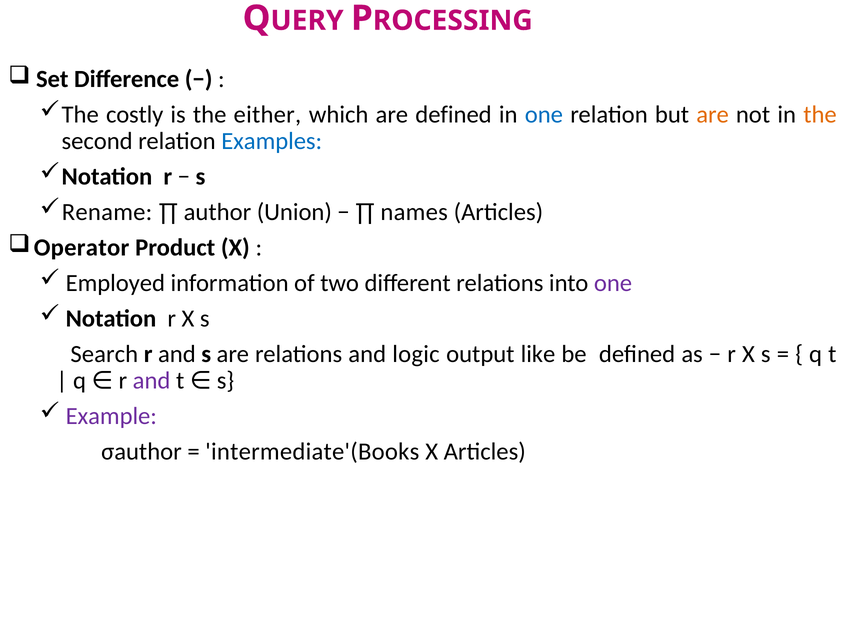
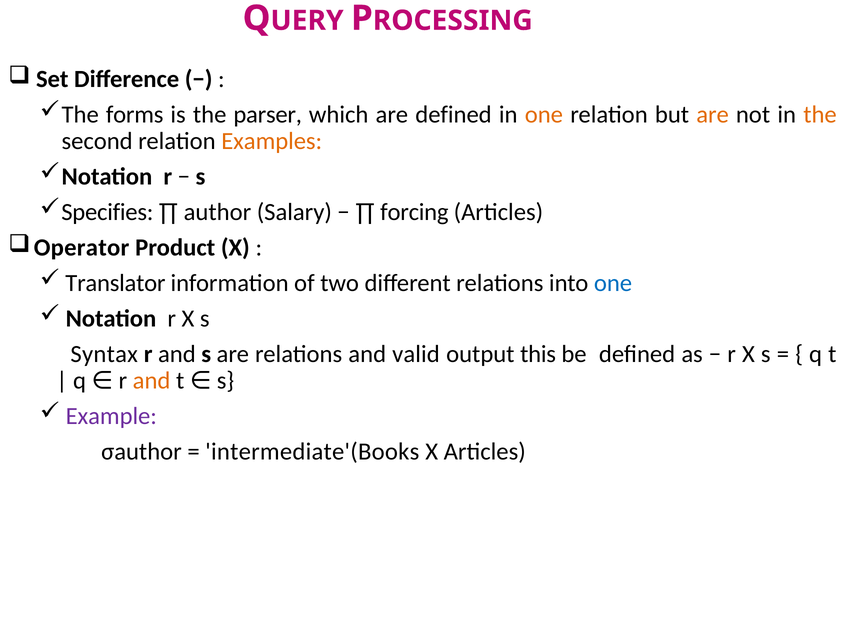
costly: costly -> forms (135, 115)
either: either -> parser (268, 115)
one colour: blue -> orange (544, 115)
Examples colour: blue -> orange (272, 141)
Rename: Rename -> Specifies (107, 212)
Union: Union -> Salary (294, 212)
names: names -> forcing (414, 212)
Employed: Employed -> Translator (115, 283)
one colour: purple -> blue (613, 283)
Search: Search -> Syntax (104, 354)
logic: logic -> valid (416, 354)
like: like -> this (538, 354)
and colour: purple -> orange (152, 381)
